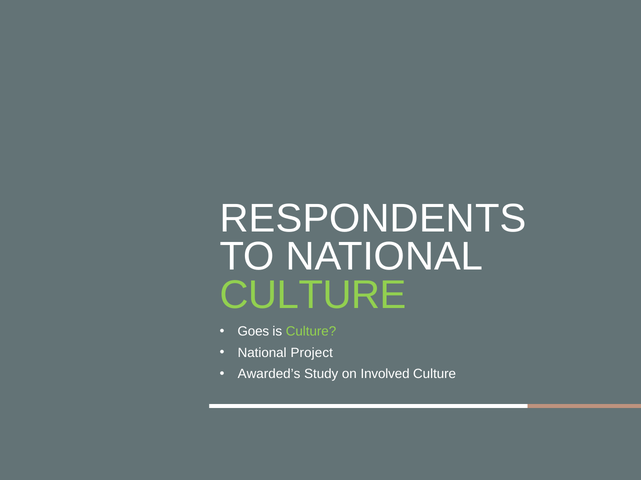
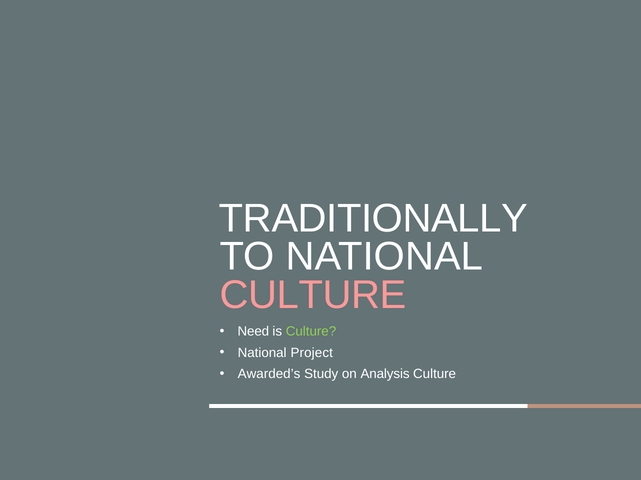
RESPONDENTS: RESPONDENTS -> TRADITIONALLY (373, 219)
CULTURE colour: light green -> pink (313, 296)
Goes: Goes -> Need (253, 332)
Involved: Involved -> Analysis (385, 374)
